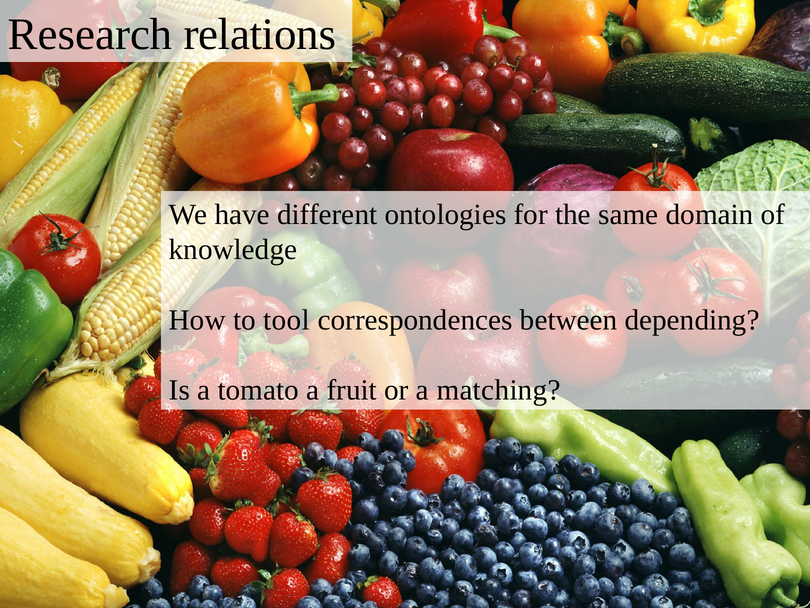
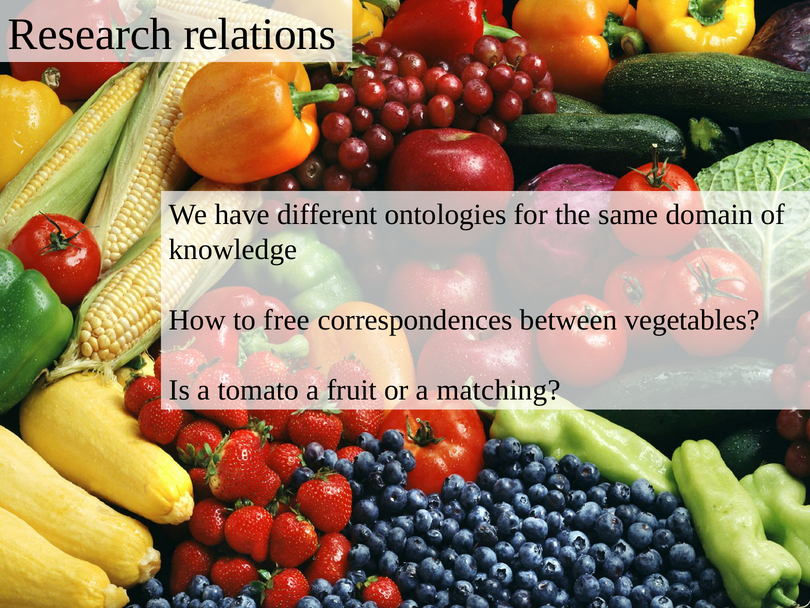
tool: tool -> free (287, 320)
depending: depending -> vegetables (692, 320)
